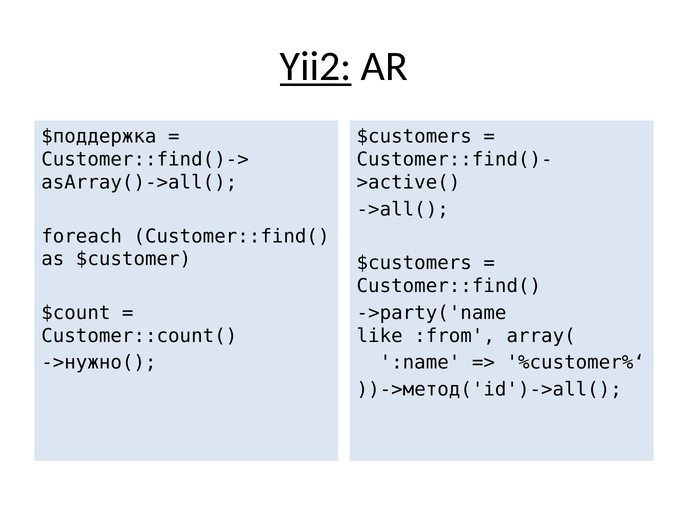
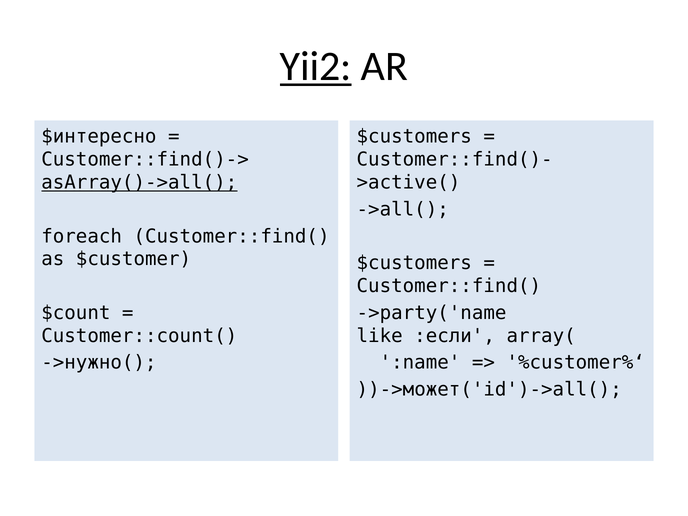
$поддержка: $поддержка -> $интересно (99, 137)
asArray()->all( underline: none -> present (139, 183)
:from: :from -> :если (455, 336)
))->метод('id')->all(: ))->метод('id')->all( -> ))->может('id')->all( (489, 389)
